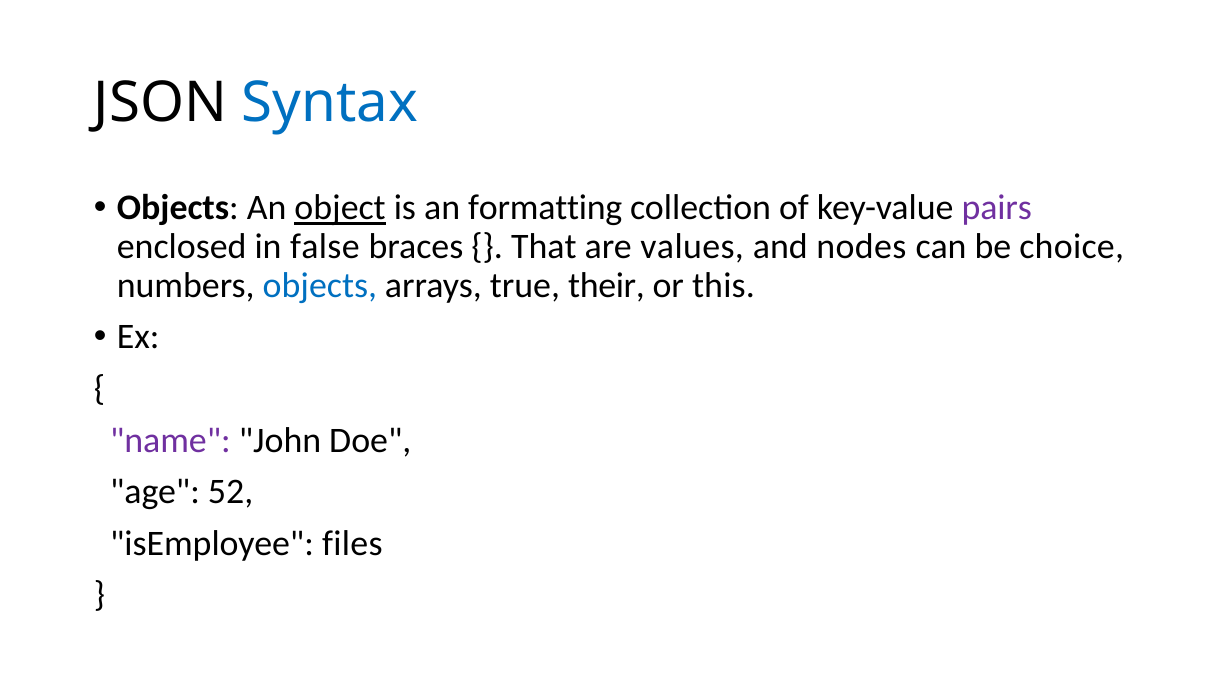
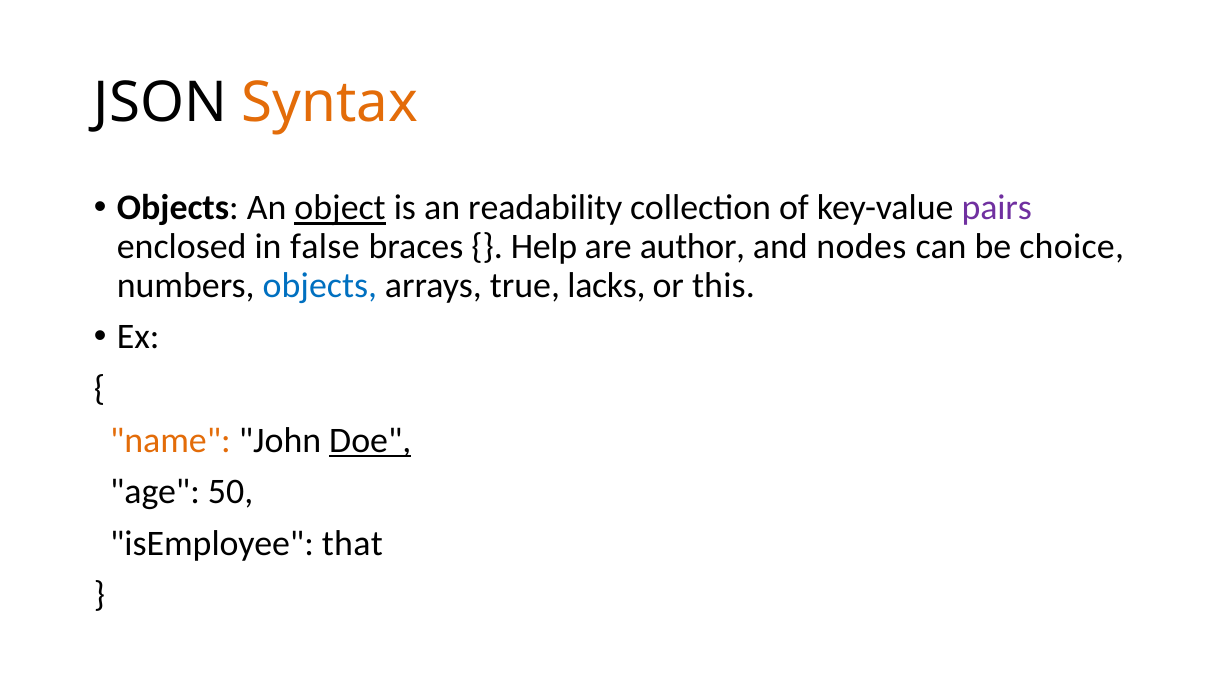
Syntax colour: blue -> orange (330, 103)
formatting: formatting -> readability (545, 208)
That: That -> Help (544, 247)
values: values -> author (692, 247)
their: their -> lacks (606, 286)
name colour: purple -> orange (170, 441)
Doe underline: none -> present (370, 441)
52: 52 -> 50 (231, 492)
files: files -> that (352, 544)
